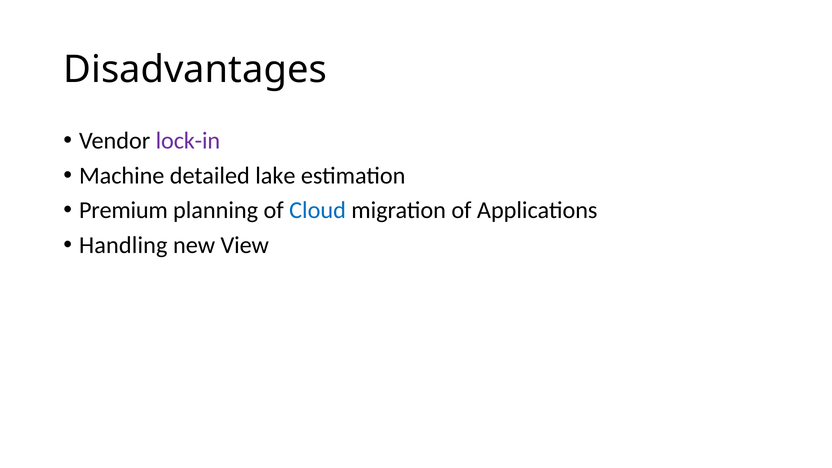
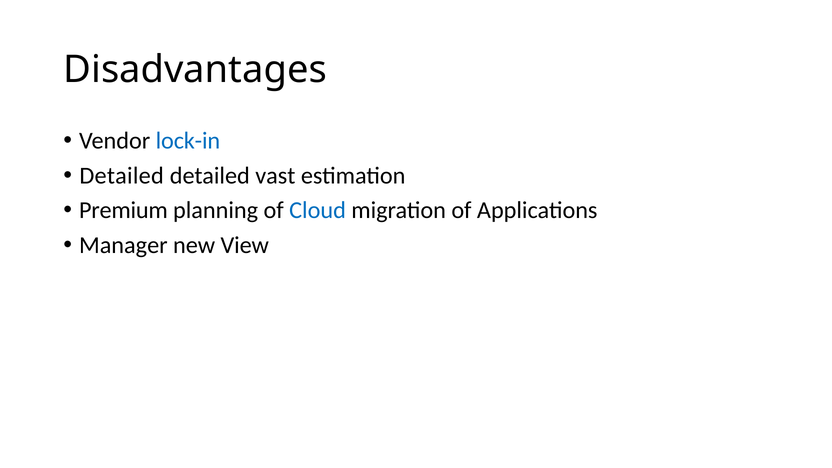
lock-in colour: purple -> blue (188, 141)
Machine: Machine -> Detailed (122, 176)
lake: lake -> vast (275, 176)
Handling: Handling -> Manager (123, 245)
